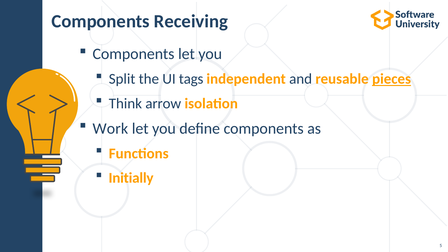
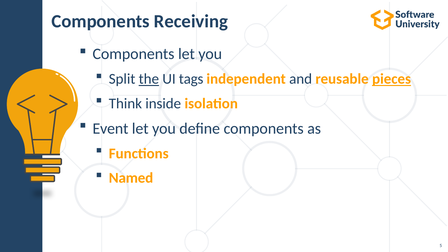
the underline: none -> present (149, 79)
arrow: arrow -> inside (163, 103)
Work: Work -> Event (110, 129)
Initially: Initially -> Named (131, 178)
